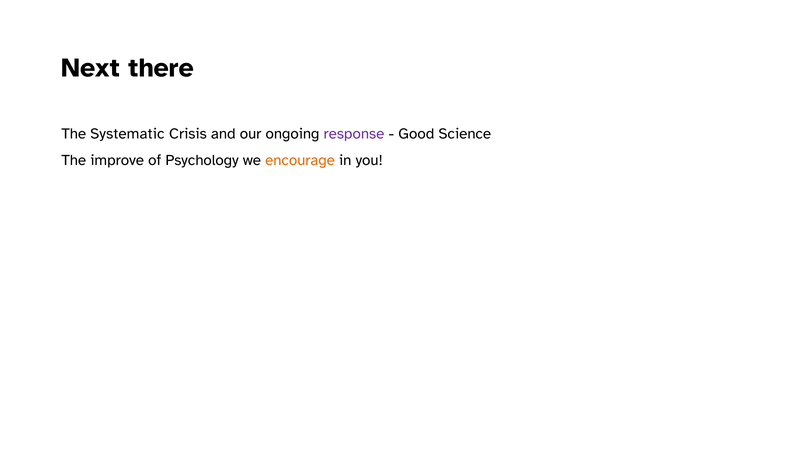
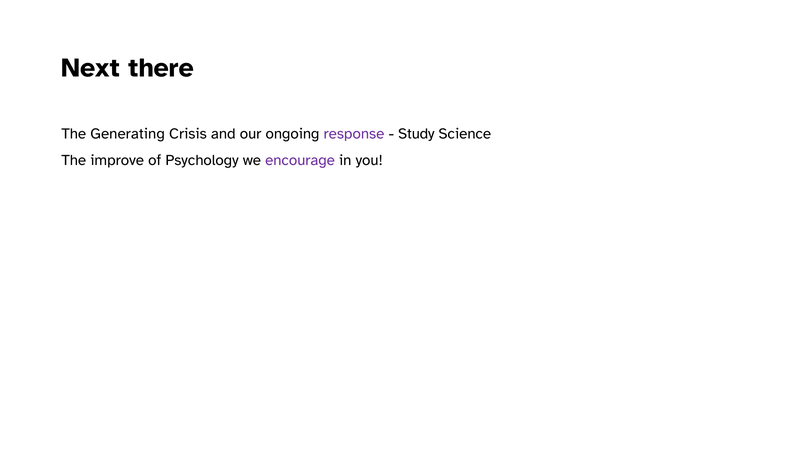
Systematic: Systematic -> Generating (128, 134)
Good: Good -> Study (416, 134)
encourage colour: orange -> purple (300, 160)
